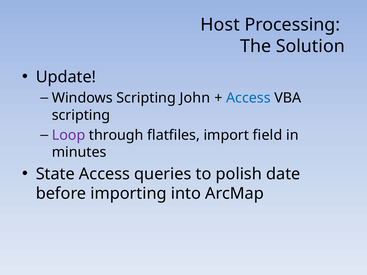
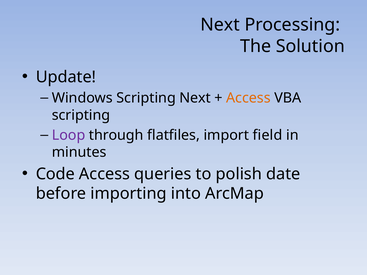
Host: Host -> Next (220, 25)
Scripting John: John -> Next (195, 98)
Access colour: blue -> orange (248, 98)
State: State -> Code (55, 174)
